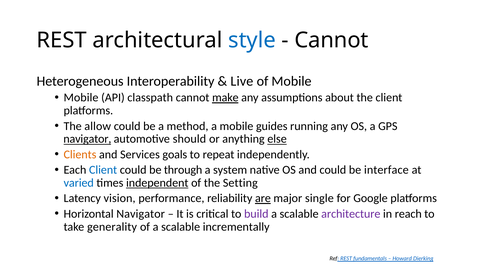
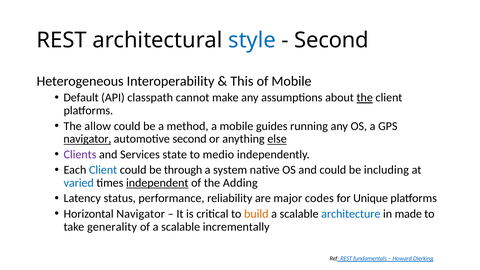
Cannot: Cannot -> Second (332, 40)
Live: Live -> This (242, 81)
Mobile: Mobile -> Default (81, 98)
make underline: present -> none (225, 98)
the underline: none -> present (365, 98)
automotive should: should -> second (190, 139)
Clients colour: orange -> purple (80, 154)
goals: goals -> state (175, 154)
repeat: repeat -> medio (218, 154)
interface: interface -> including (386, 170)
Setting: Setting -> Adding (240, 183)
vision: vision -> status (120, 198)
are underline: present -> none (263, 198)
single: single -> codes (319, 198)
Google: Google -> Unique (371, 198)
build colour: purple -> orange (256, 214)
architecture colour: purple -> blue (351, 214)
reach: reach -> made (408, 214)
